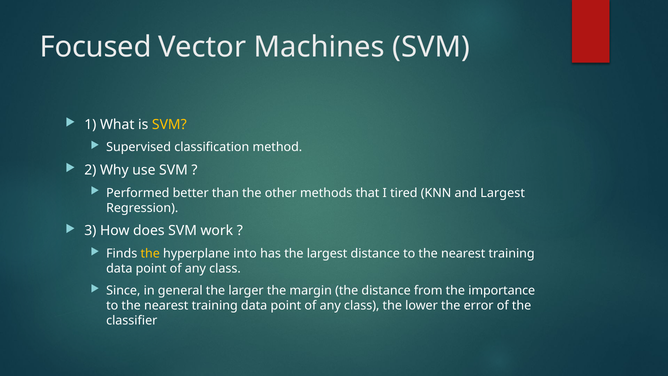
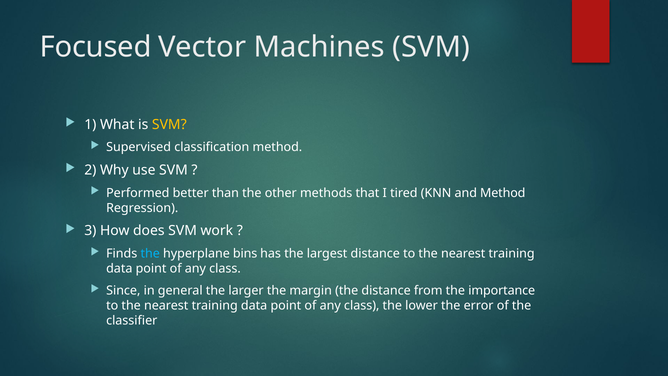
and Largest: Largest -> Method (503, 193)
the colour: yellow -> light blue (150, 253)
into: into -> bins (245, 253)
